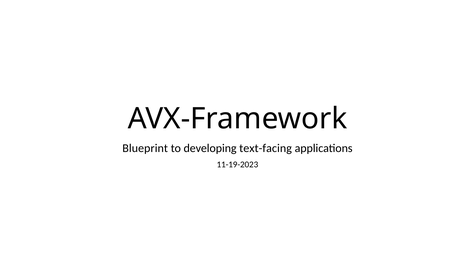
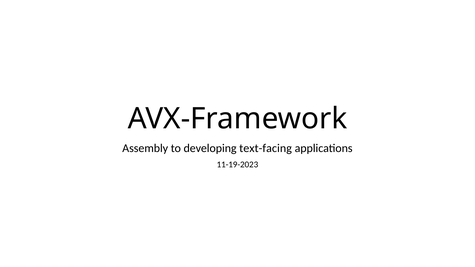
Blueprint: Blueprint -> Assembly (145, 148)
